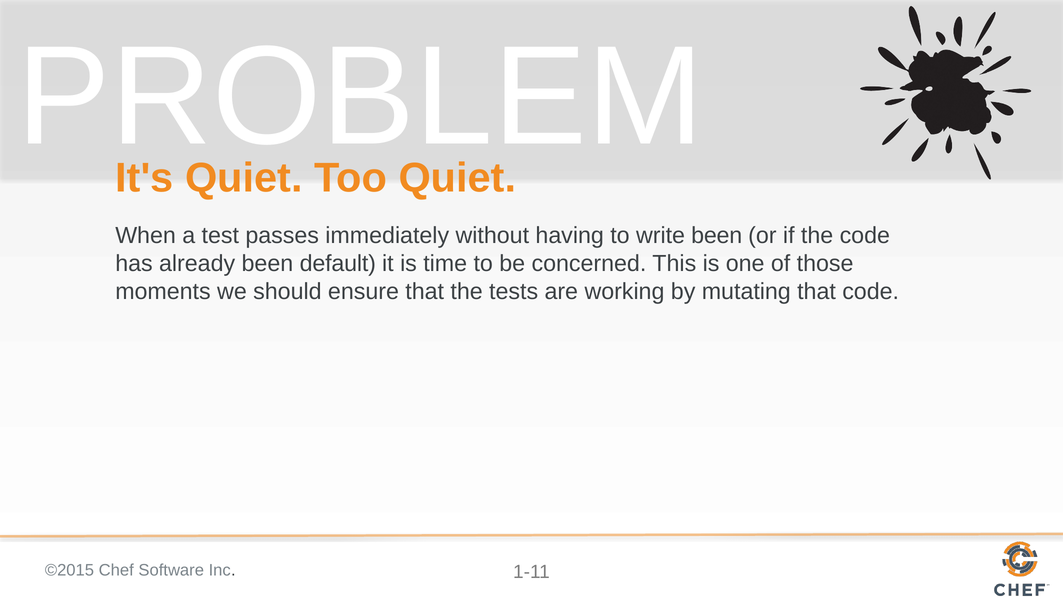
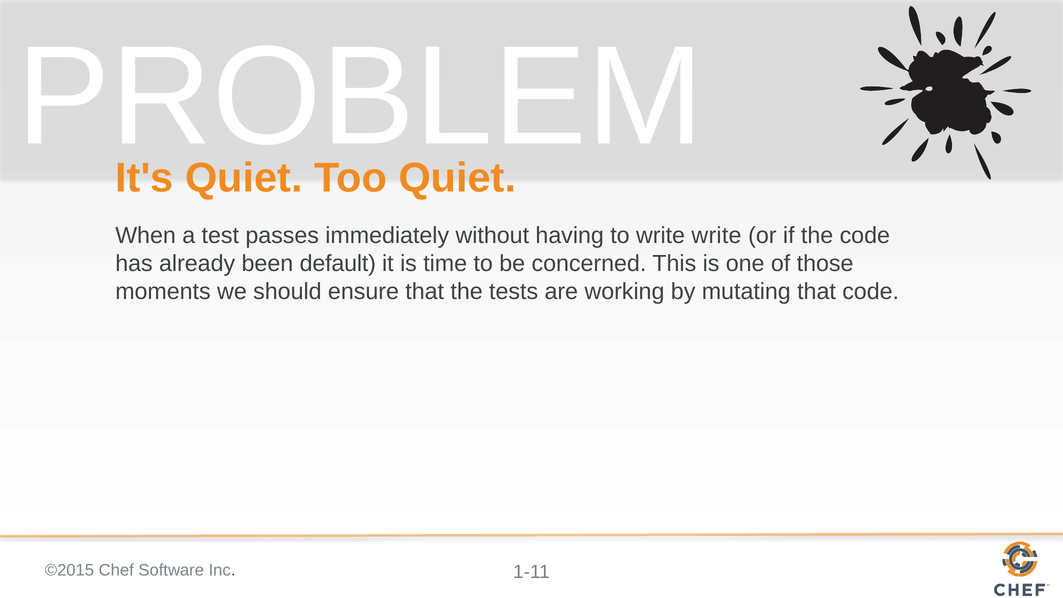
write been: been -> write (716, 235)
